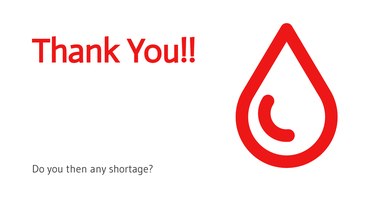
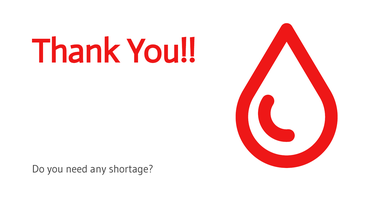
then: then -> need (77, 169)
